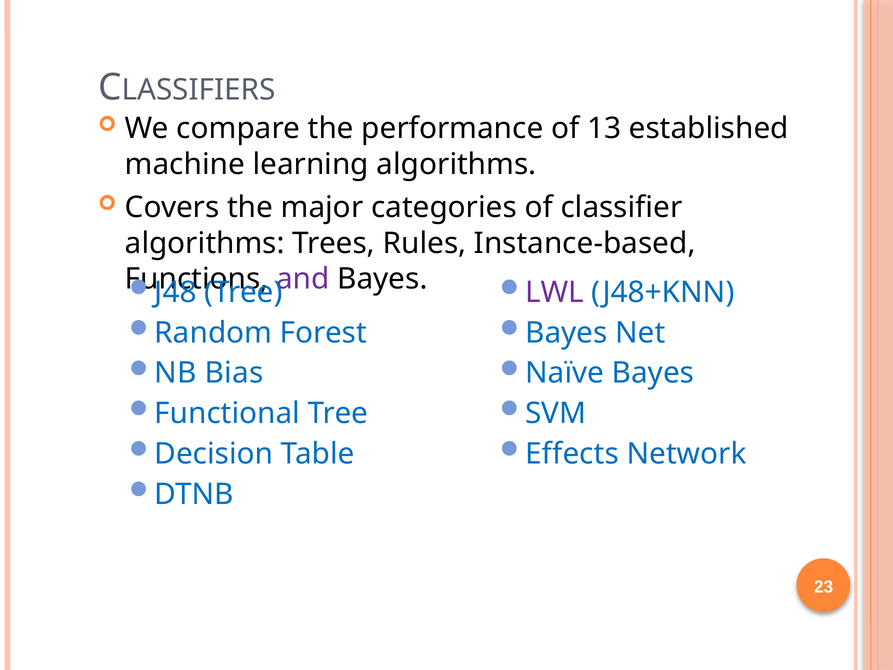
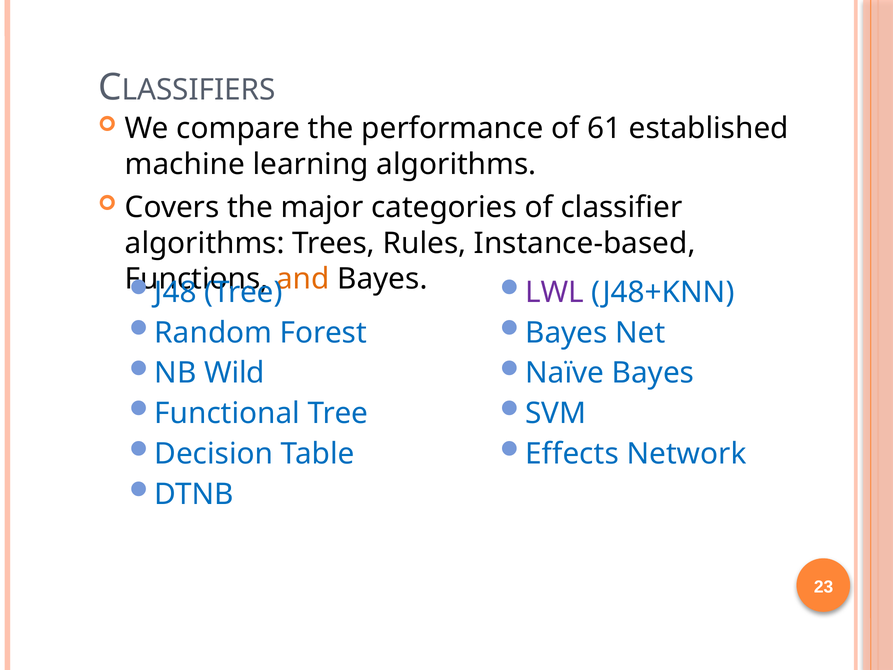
13: 13 -> 61 (604, 129)
and colour: purple -> orange (303, 279)
Bias: Bias -> Wild (234, 373)
